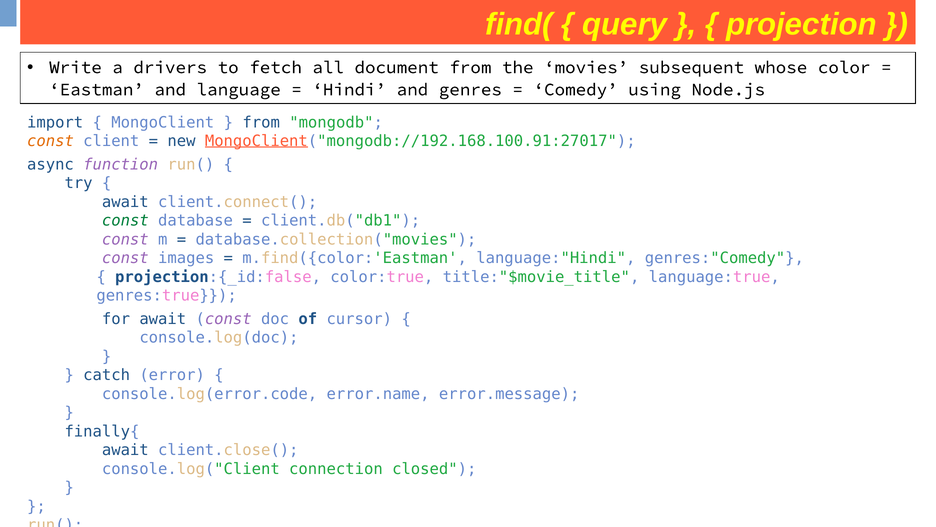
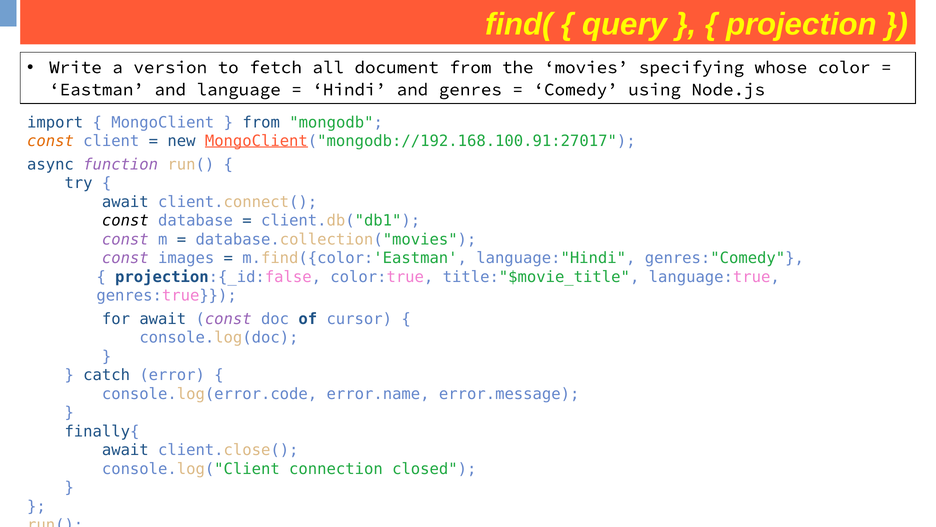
drivers: drivers -> version (170, 67)
subsequent: subsequent -> specifying (691, 67)
const colour: green -> black (125, 221)
